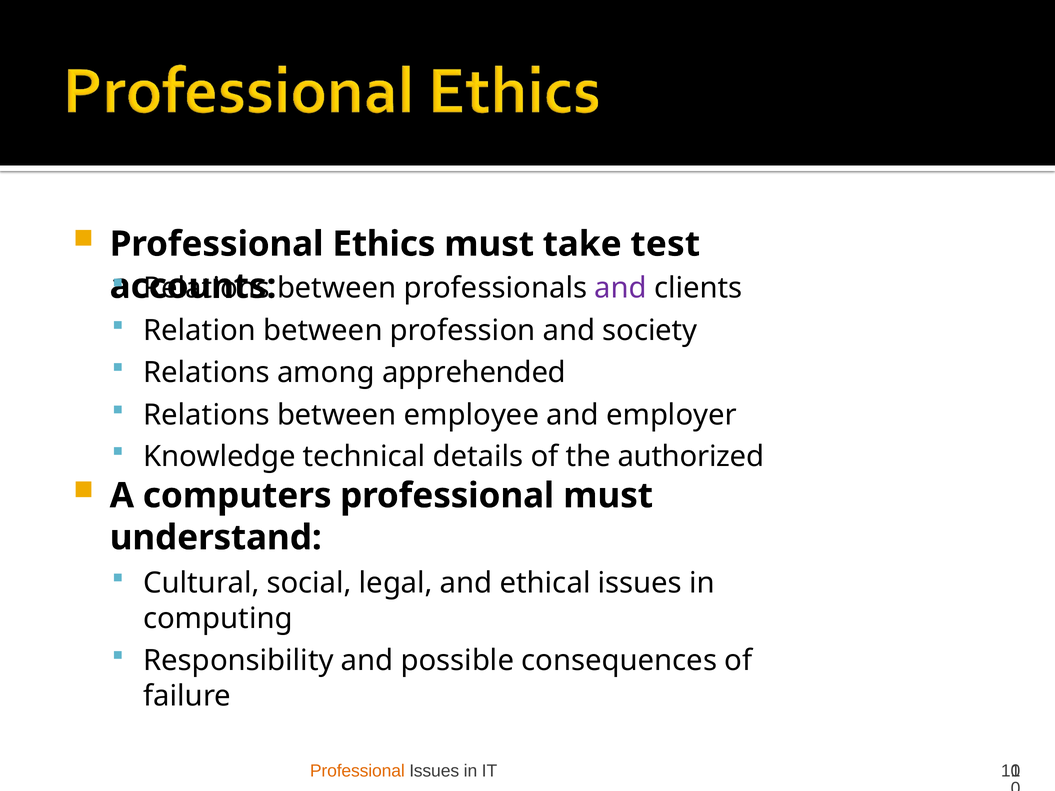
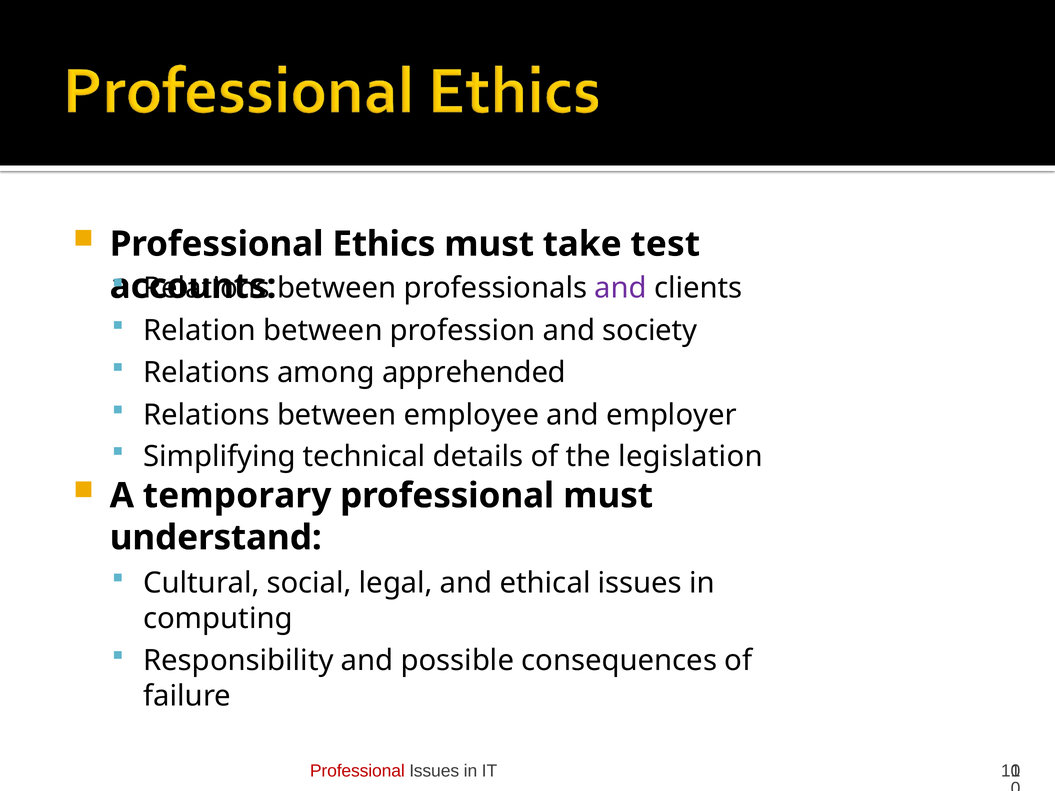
Knowledge: Knowledge -> Simplifying (219, 457)
authorized: authorized -> legislation (691, 457)
computers: computers -> temporary (237, 496)
Professional colour: orange -> red (357, 771)
